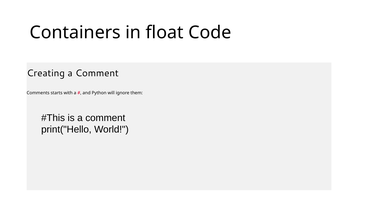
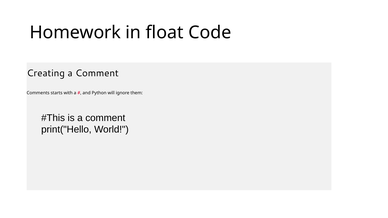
Containers: Containers -> Homework (75, 33)
